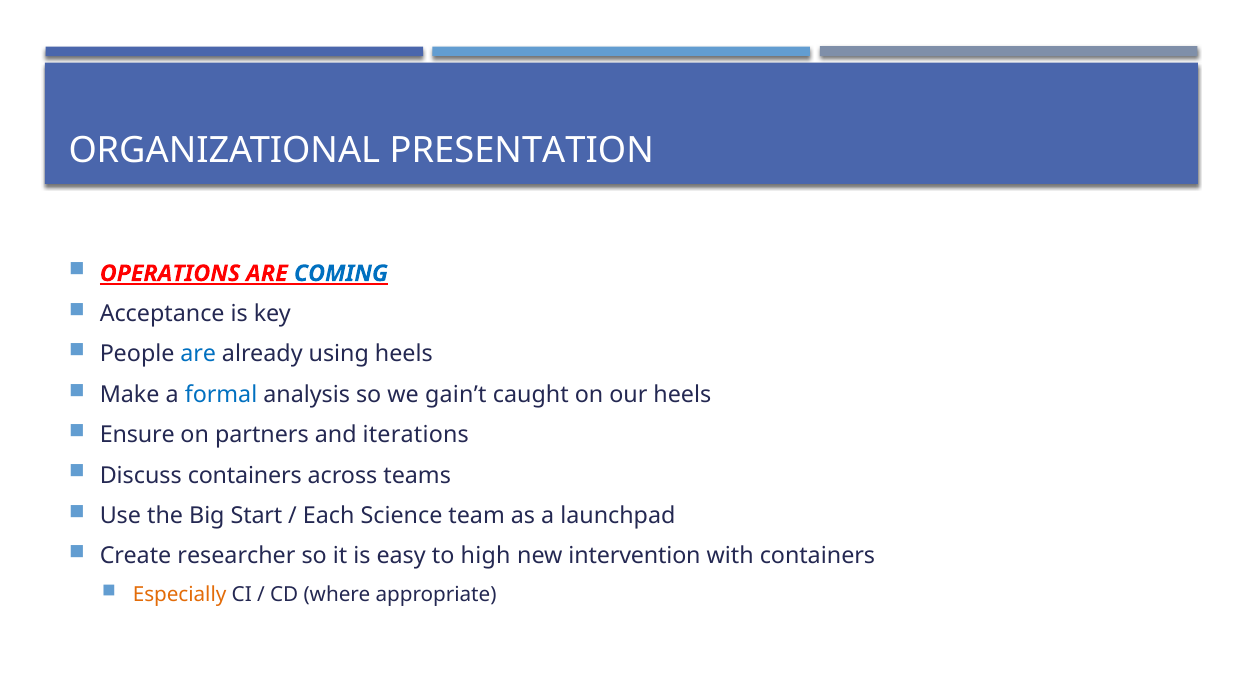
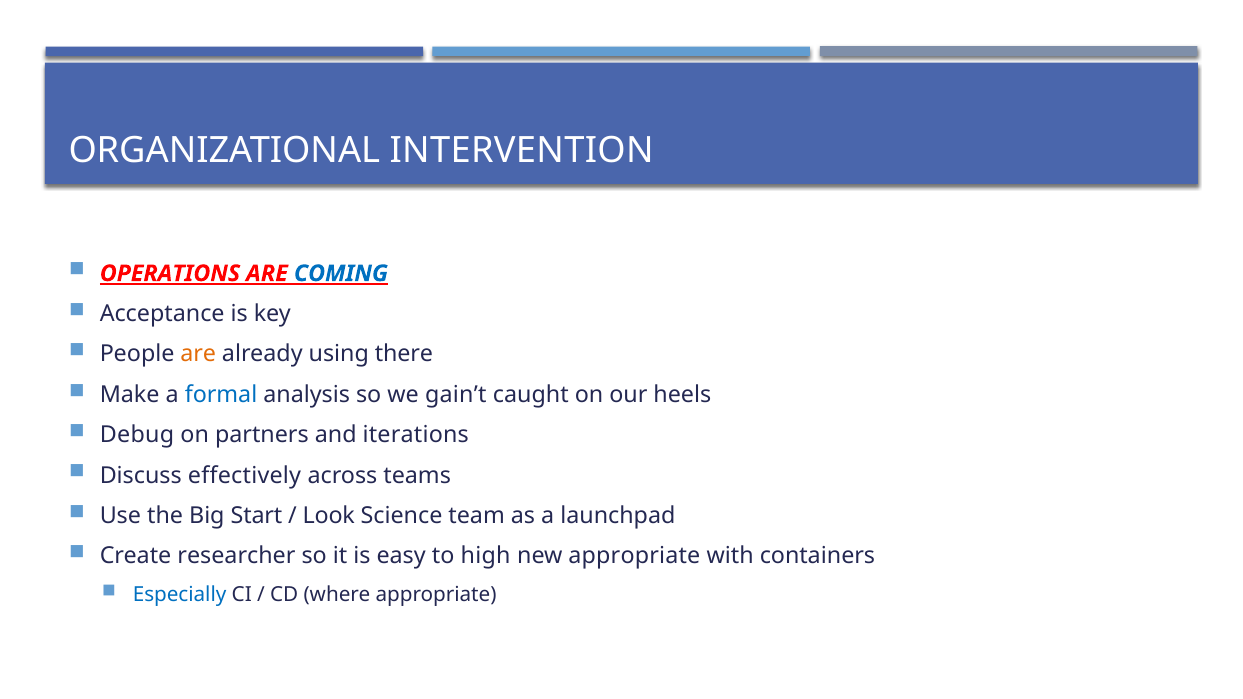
PRESENTATION: PRESENTATION -> INTERVENTION (522, 151)
are colour: blue -> orange (198, 354)
using heels: heels -> there (404, 354)
Ensure: Ensure -> Debug (137, 435)
Discuss containers: containers -> effectively (245, 476)
Each: Each -> Look (329, 516)
new intervention: intervention -> appropriate (634, 556)
Especially colour: orange -> blue (180, 595)
